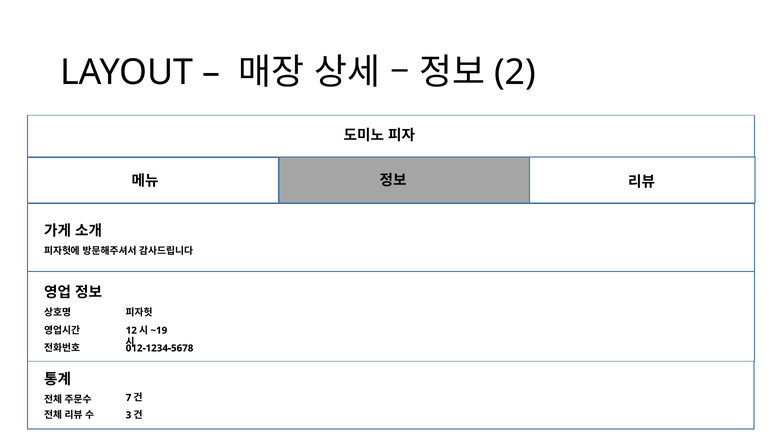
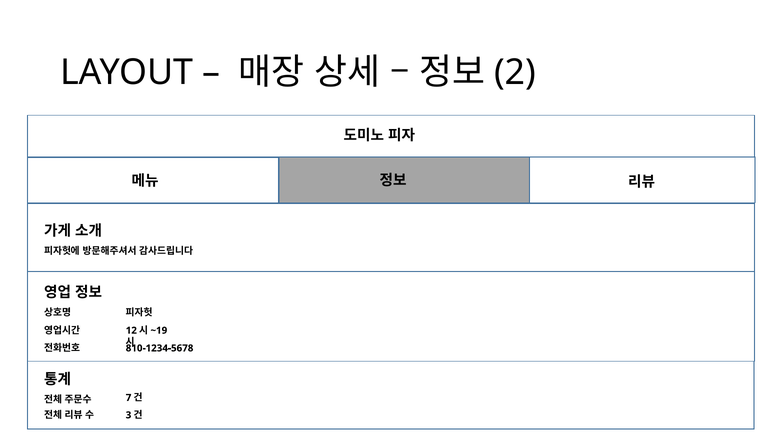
012-1234-5678: 012-1234-5678 -> 810-1234-5678 (160, 348)
